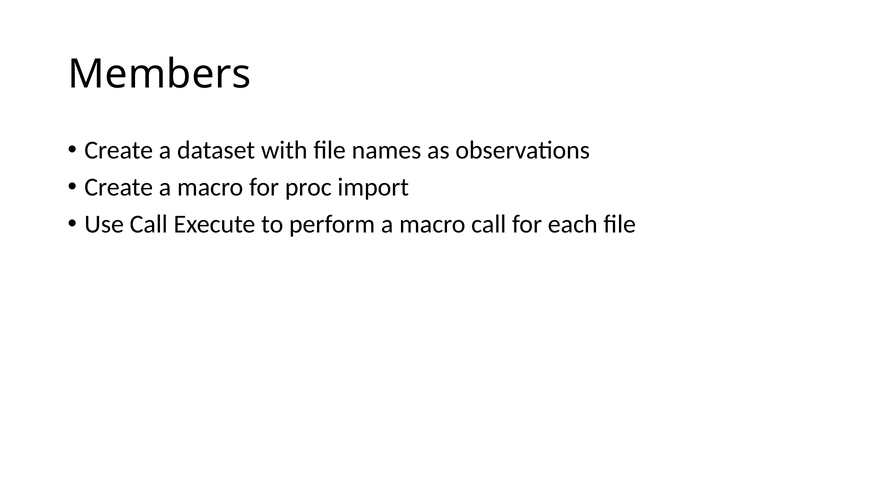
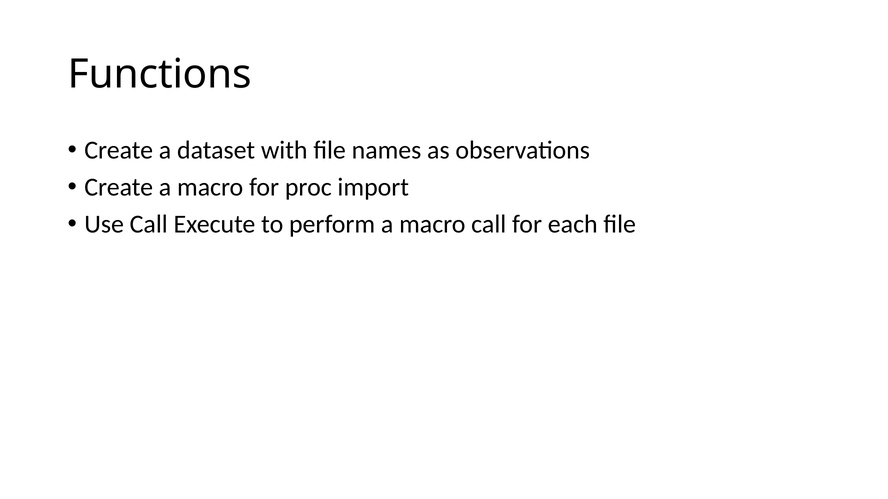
Members: Members -> Functions (160, 75)
